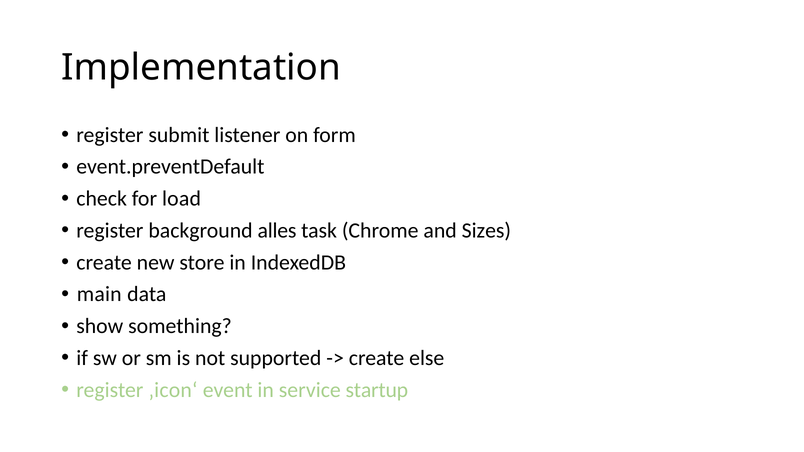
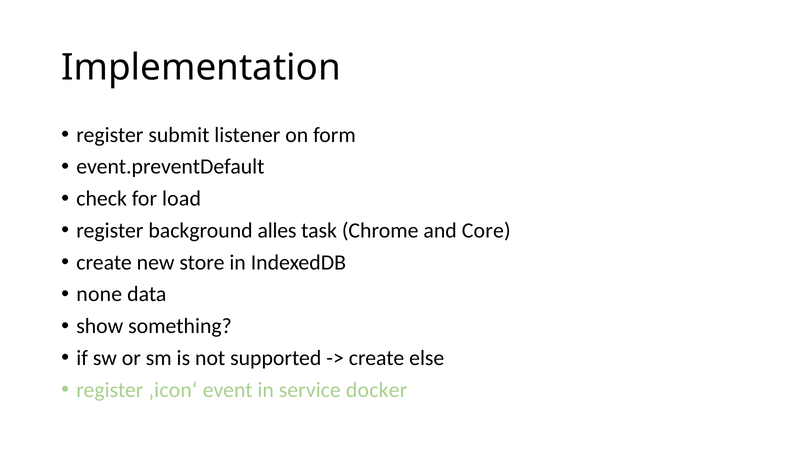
Sizes: Sizes -> Core (486, 231)
main: main -> none (99, 294)
startup: startup -> docker (377, 390)
